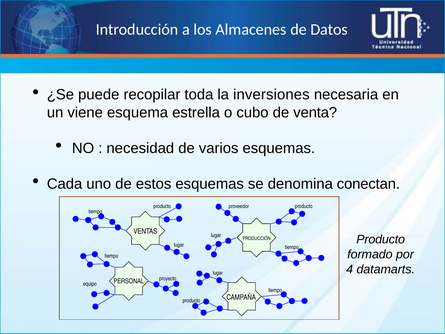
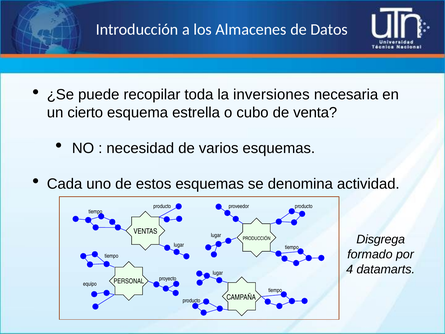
viene: viene -> cierto (85, 112)
conectan: conectan -> actividad (368, 184)
Producto: Producto -> Disgrega (381, 239)
